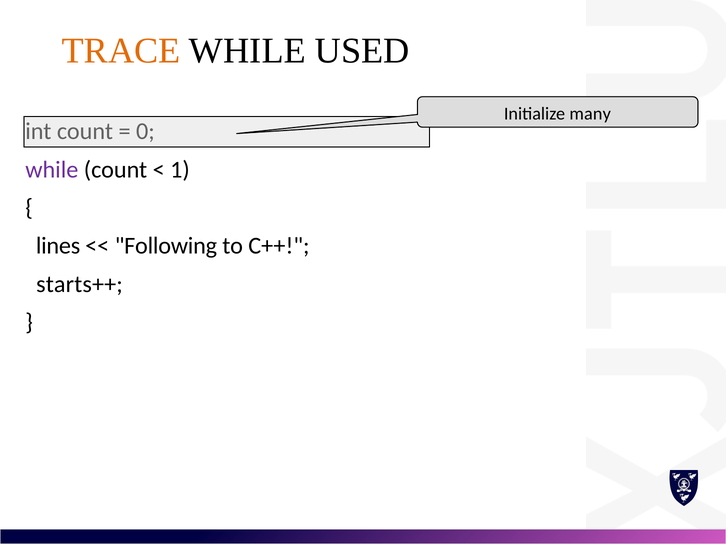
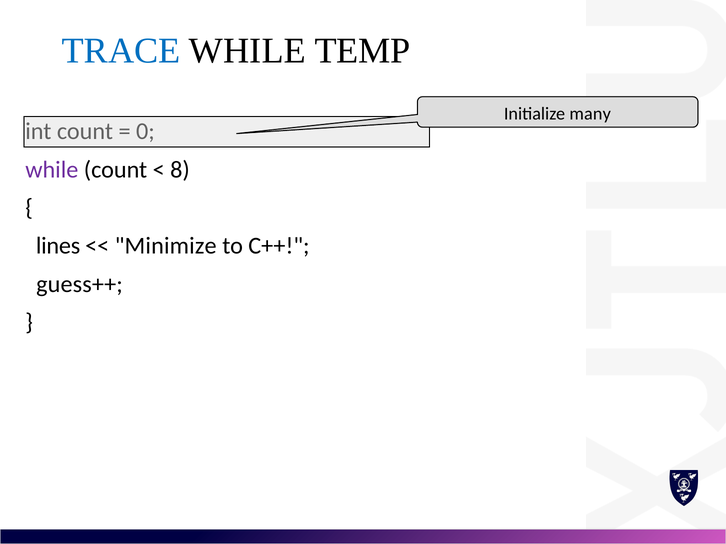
TRACE colour: orange -> blue (121, 51)
USED: USED -> TEMP (362, 51)
1: 1 -> 8 (180, 170)
Following: Following -> Minimize (166, 246)
starts++: starts++ -> guess++ (79, 284)
